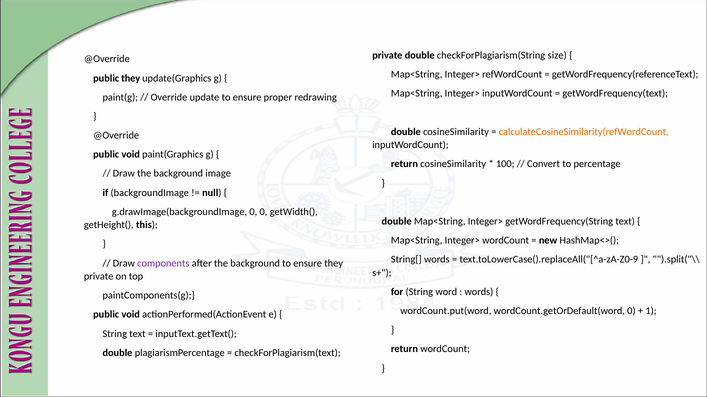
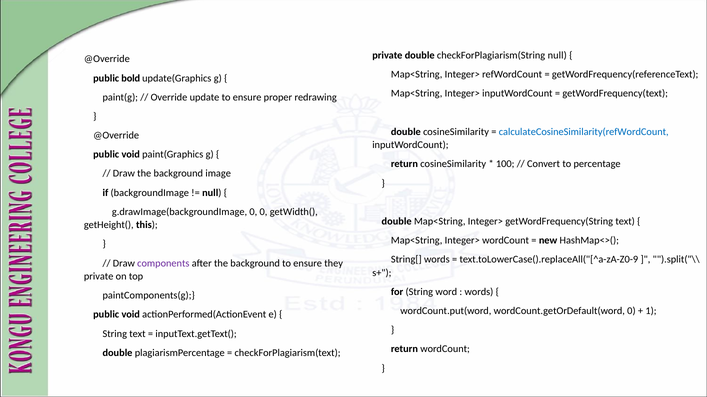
checkForPlagiarism(String size: size -> null (557, 56)
public they: they -> bold (131, 78)
calculateCosineSimilarity(refWordCount colour: orange -> blue (584, 132)
